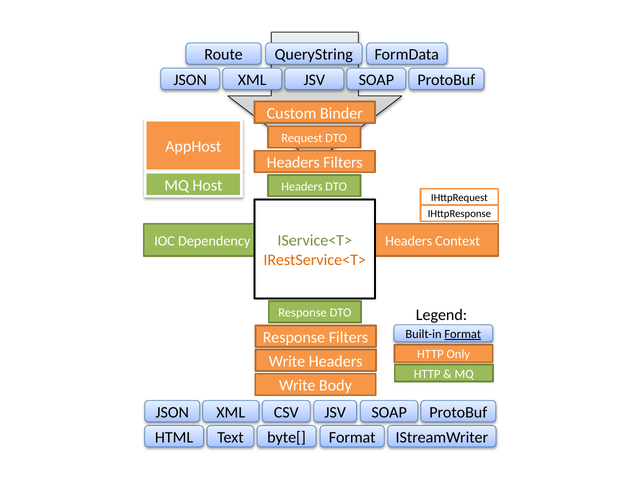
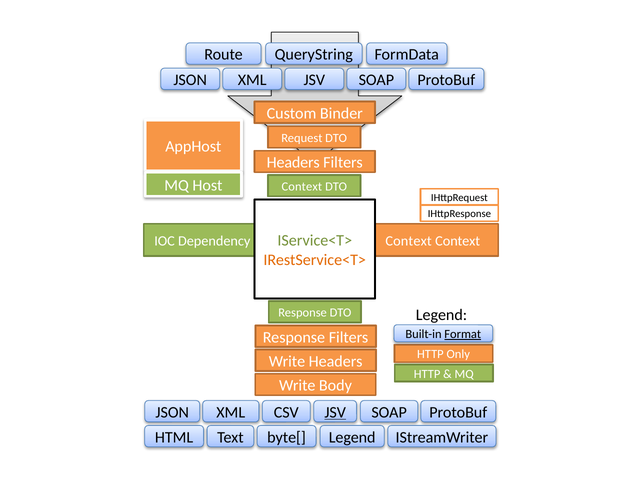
Headers: Headers -> Context (302, 187)
Headers: Headers -> Context (409, 241)
JSV underline: none -> present (335, 413)
byte[ Format: Format -> Legend (352, 438)
